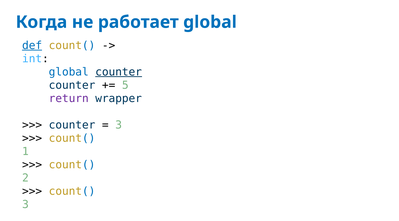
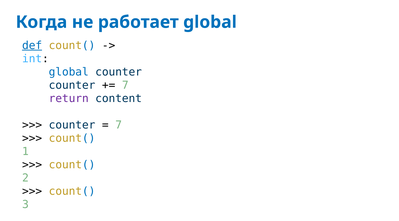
counter underline: present -> none (119, 72)
5: 5 -> 7 (125, 85)
wrapper: wrapper -> content (119, 99)
3: 3 -> 7 (119, 125)
